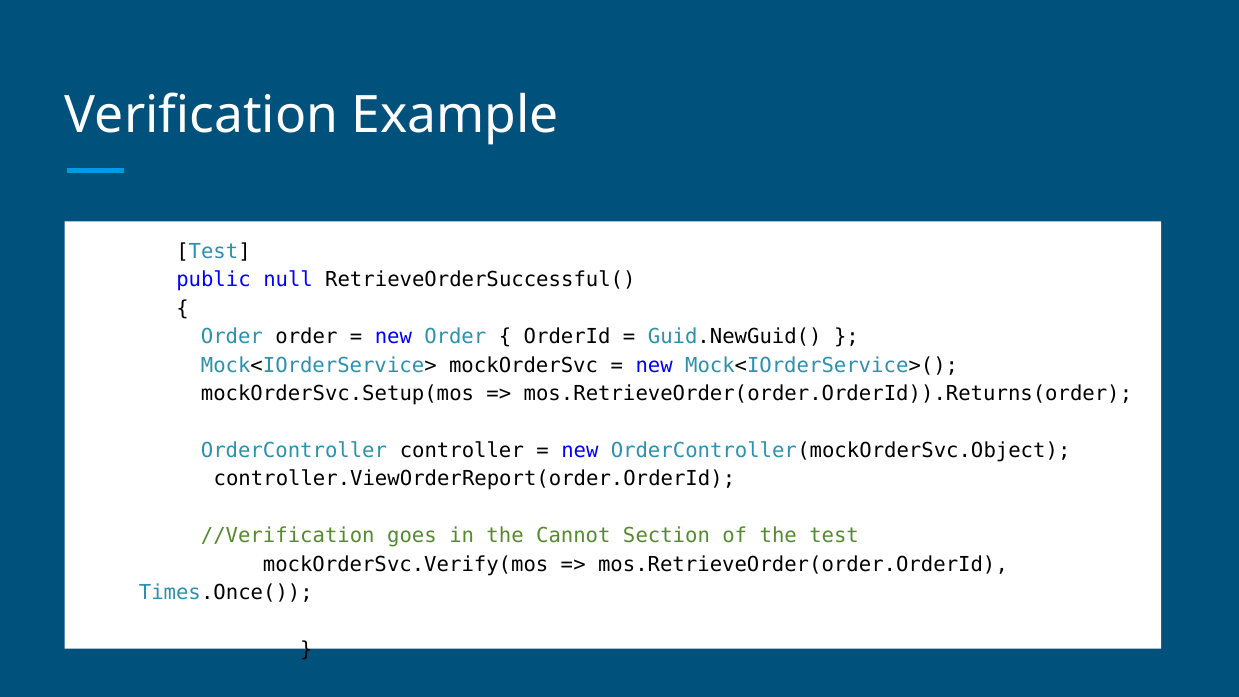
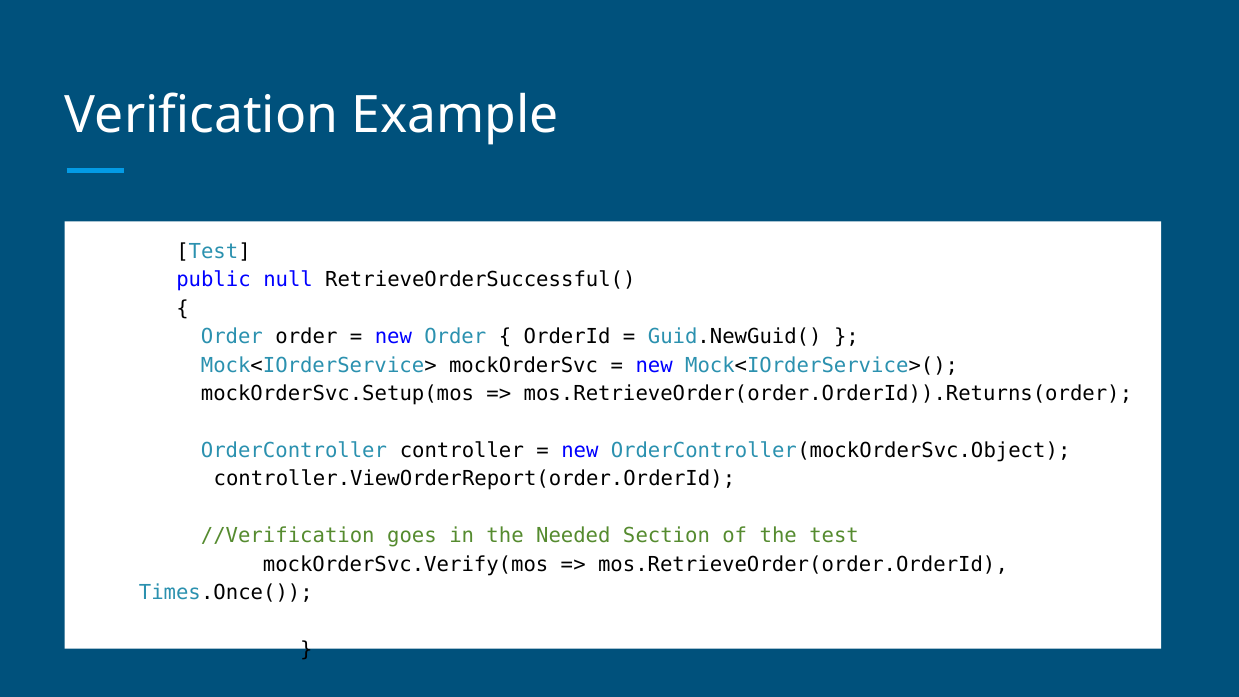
Cannot: Cannot -> Needed (573, 536)
